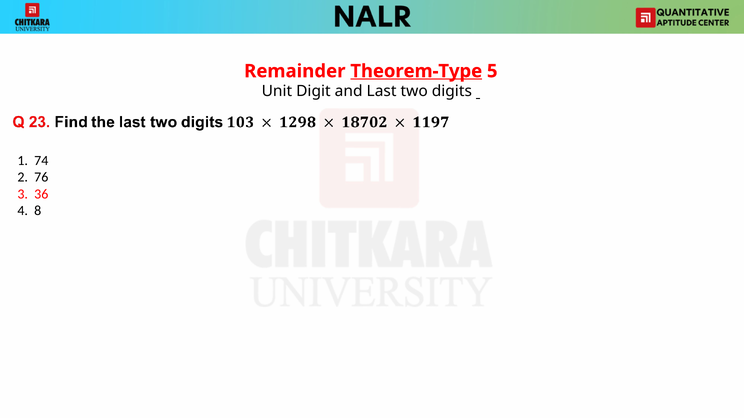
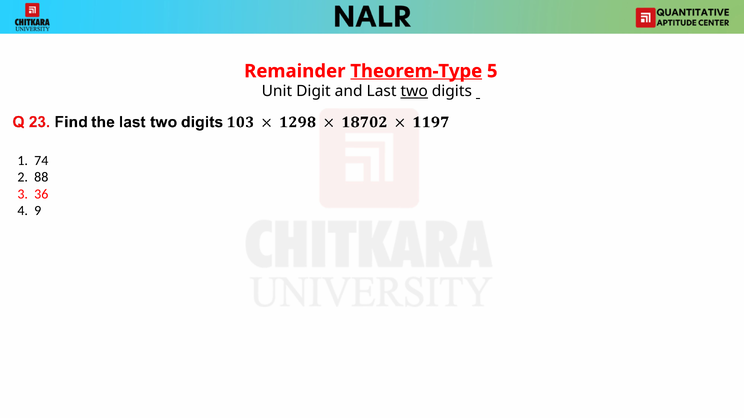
two underline: none -> present (414, 91)
76: 76 -> 88 (41, 178)
8: 8 -> 9 (38, 211)
